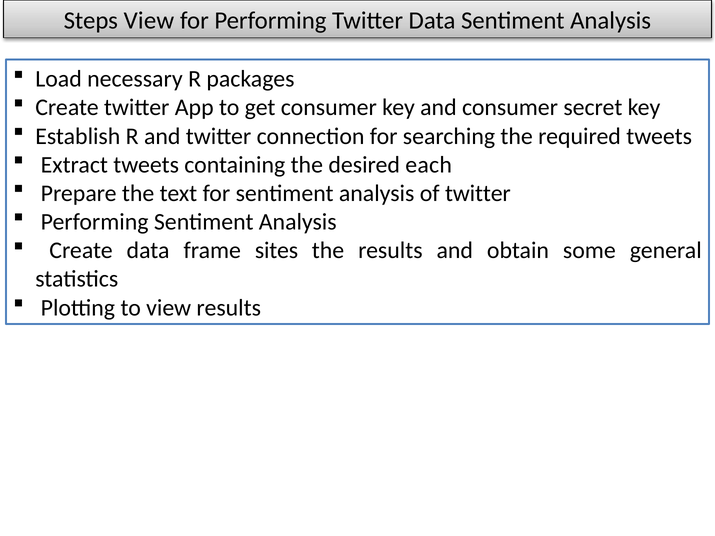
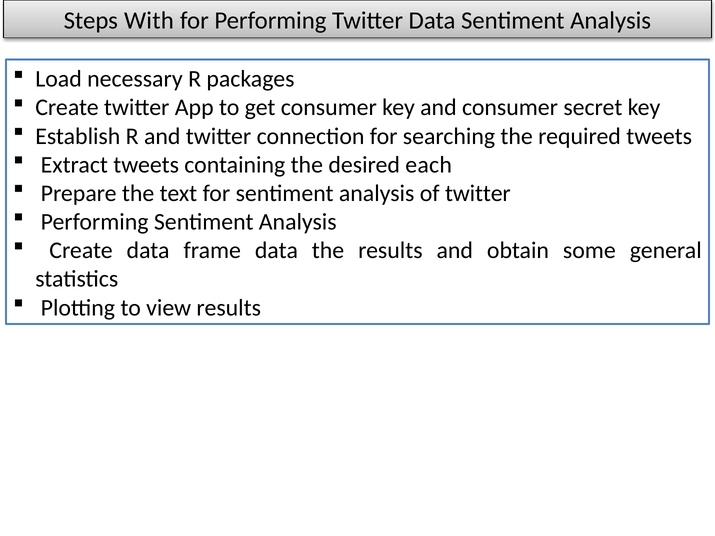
Steps View: View -> With (149, 21)
frame sites: sites -> data (276, 251)
